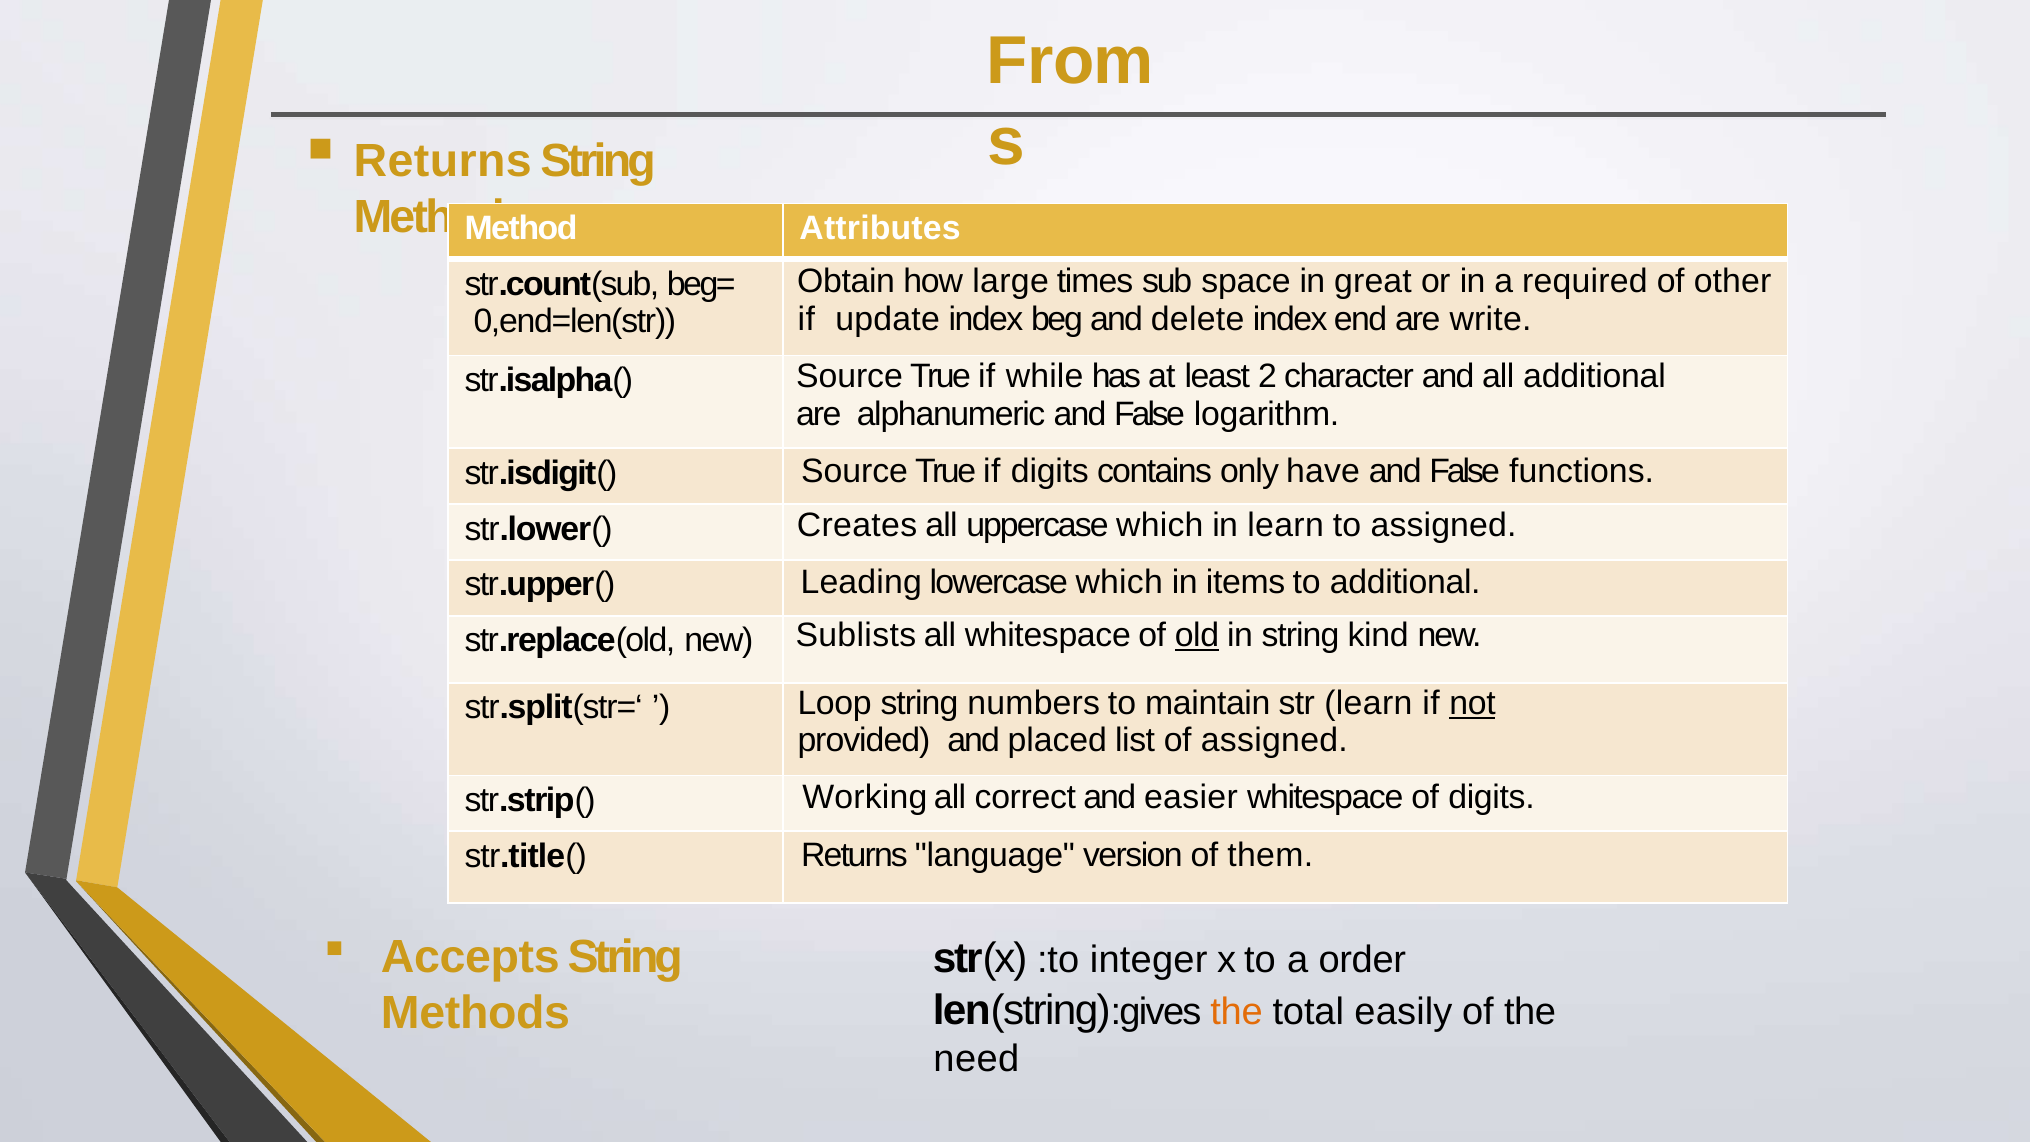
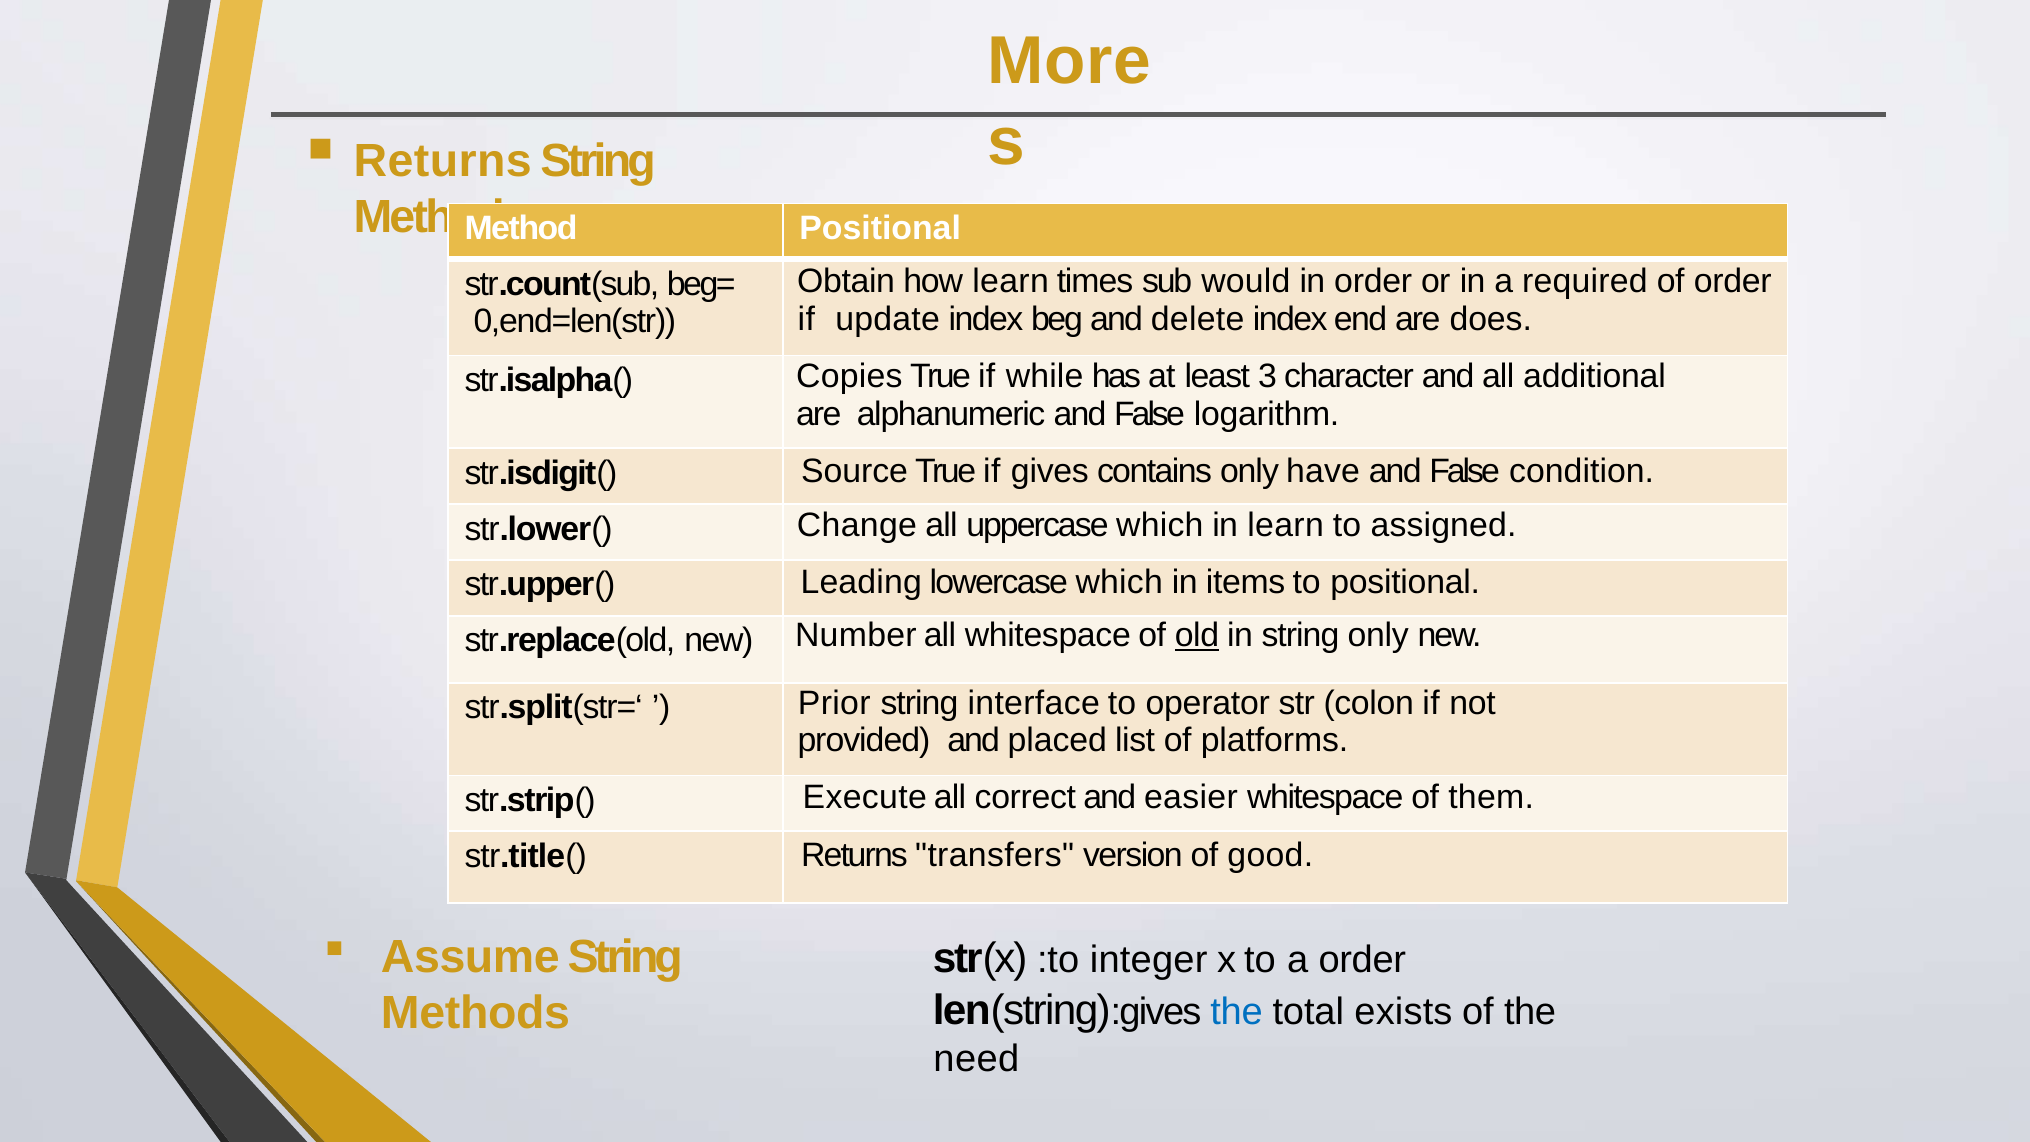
From: From -> More (1070, 61)
Attributes: Attributes -> Positional (880, 228)
how large: large -> learn (1011, 281)
space: space -> would (1246, 281)
in great: great -> order (1373, 281)
of other: other -> order (1733, 281)
write: write -> does (1491, 319)
str.isalpha( Source: Source -> Copies (849, 376)
2: 2 -> 3 (1267, 376)
if digits: digits -> gives (1050, 471)
functions: functions -> condition (1582, 471)
Creates: Creates -> Change (857, 525)
to additional: additional -> positional (1405, 582)
Sublists: Sublists -> Number (856, 635)
string kind: kind -> only (1378, 635)
Loop: Loop -> Prior (834, 703)
numbers: numbers -> interface (1034, 703)
maintain: maintain -> operator (1208, 703)
str learn: learn -> colon (1369, 703)
not underline: present -> none (1473, 703)
of assigned: assigned -> platforms (1275, 741)
Working: Working -> Execute (865, 797)
of digits: digits -> them (1491, 797)
language: language -> transfers (995, 856)
them: them -> good (1270, 856)
Accepts: Accepts -> Assume (470, 957)
the colour: orange -> blue (1237, 1012)
easily: easily -> exists (1403, 1012)
